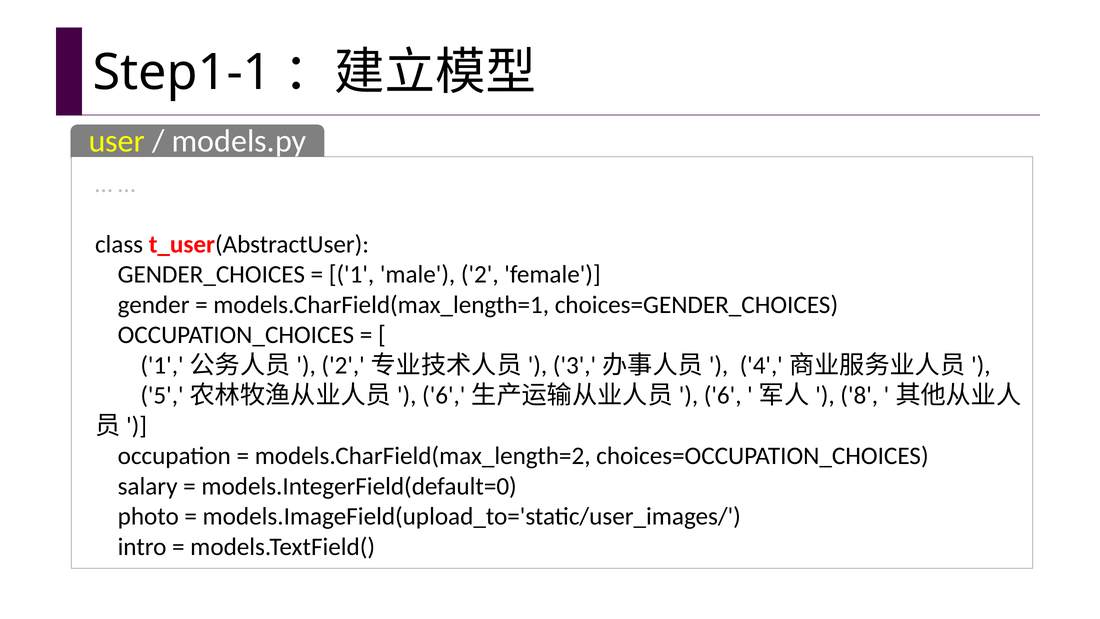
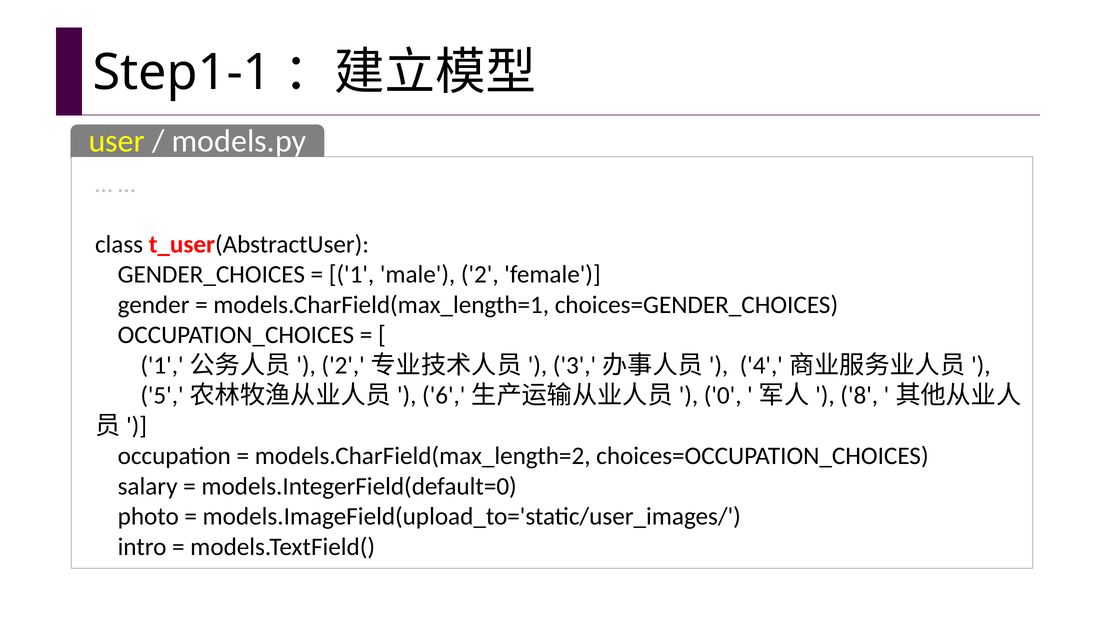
6: 6 -> 0 (723, 395)
